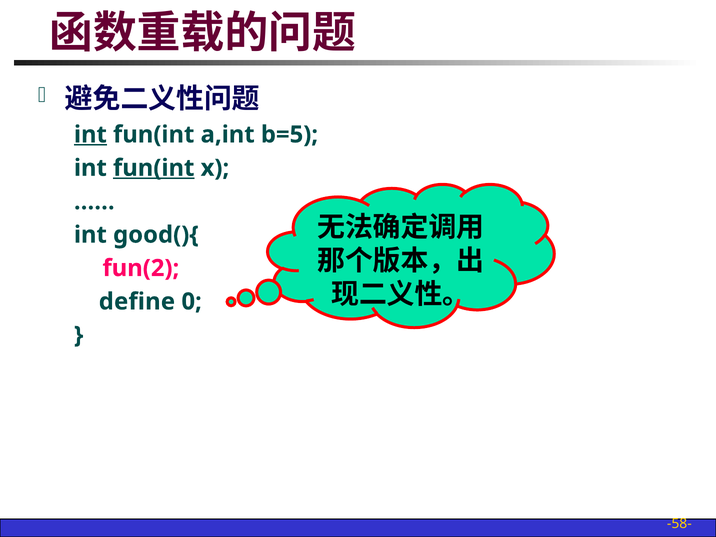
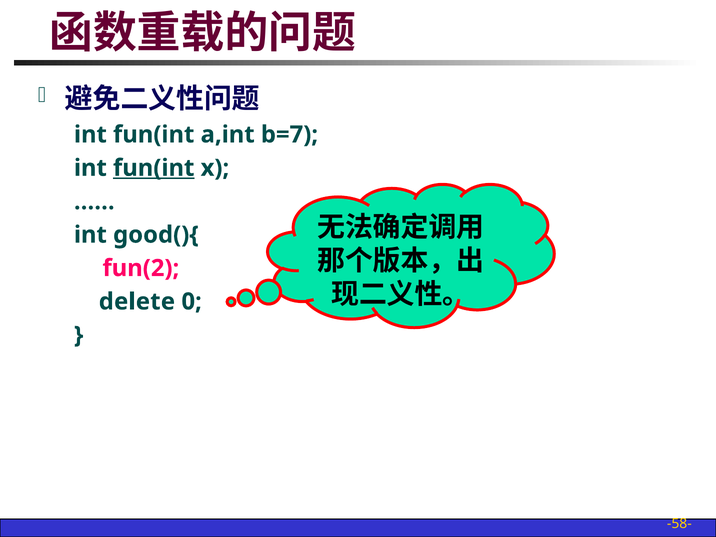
int underline: present -> none (90, 135)
b=5: b=5 -> b=7 (289, 135)
define: define -> delete (137, 302)
